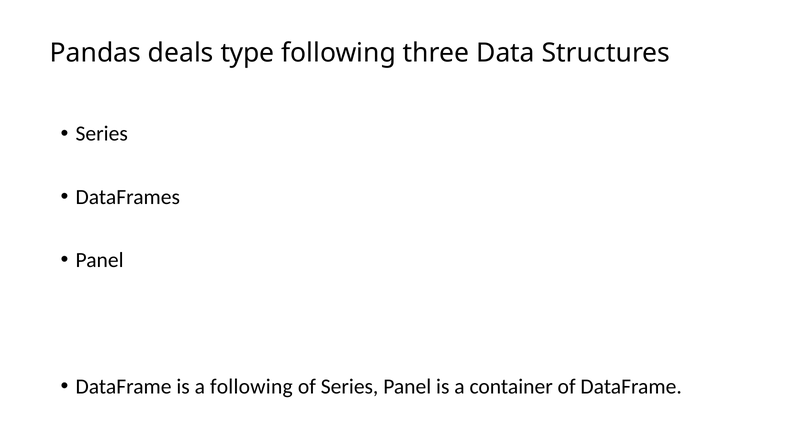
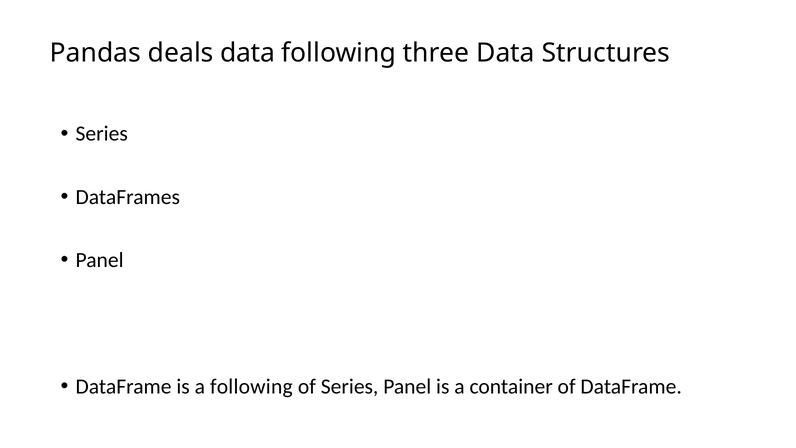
deals type: type -> data (248, 53)
